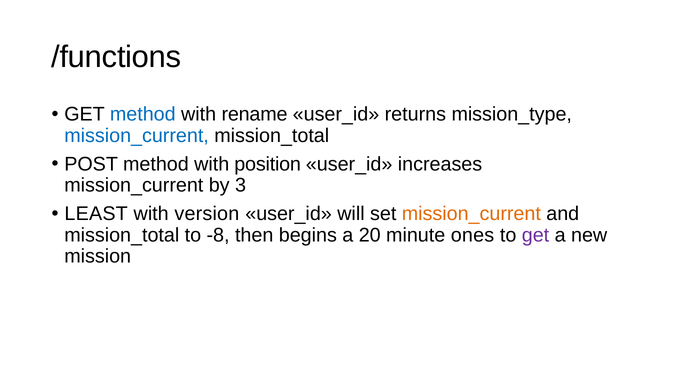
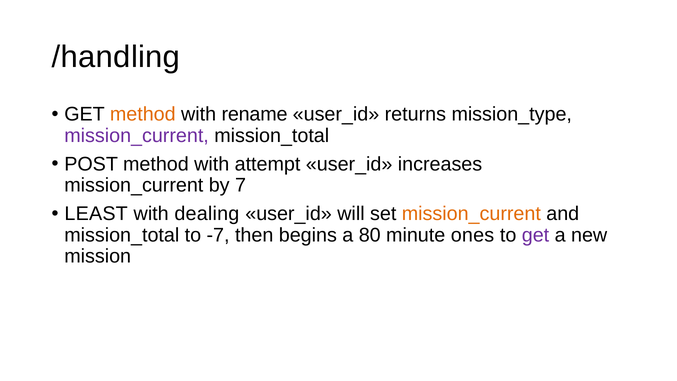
/functions: /functions -> /handling (116, 57)
method colour: blue -> orange (143, 114)
mission_current colour: blue -> purple (137, 136)
position: position -> attempt (268, 164)
3: 3 -> 7 (241, 185)
version: version -> dealing (207, 214)
-8: -8 -> -7 (218, 235)
20: 20 -> 80 (370, 235)
